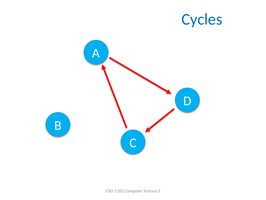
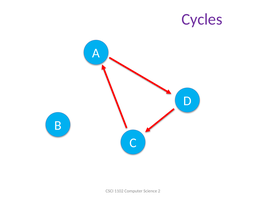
Cycles colour: blue -> purple (202, 19)
